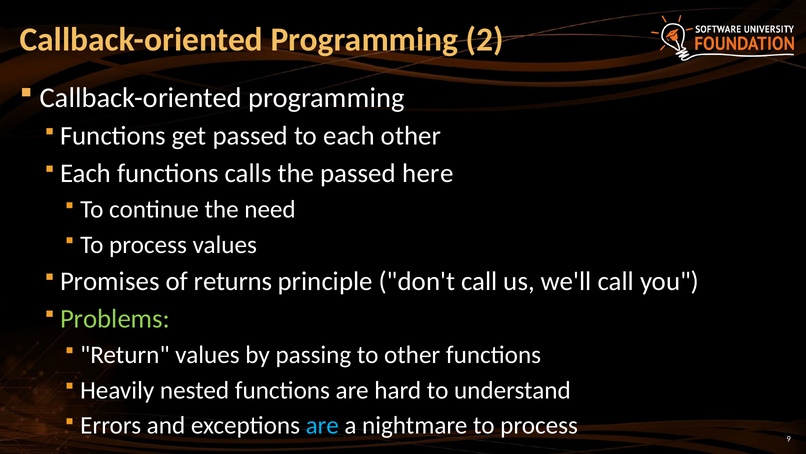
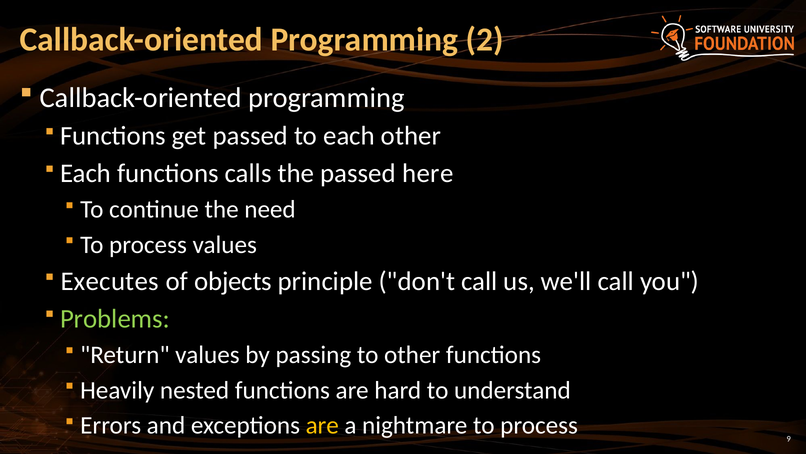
Promises: Promises -> Executes (110, 281)
returns: returns -> objects (233, 281)
are colour: light blue -> yellow (322, 425)
